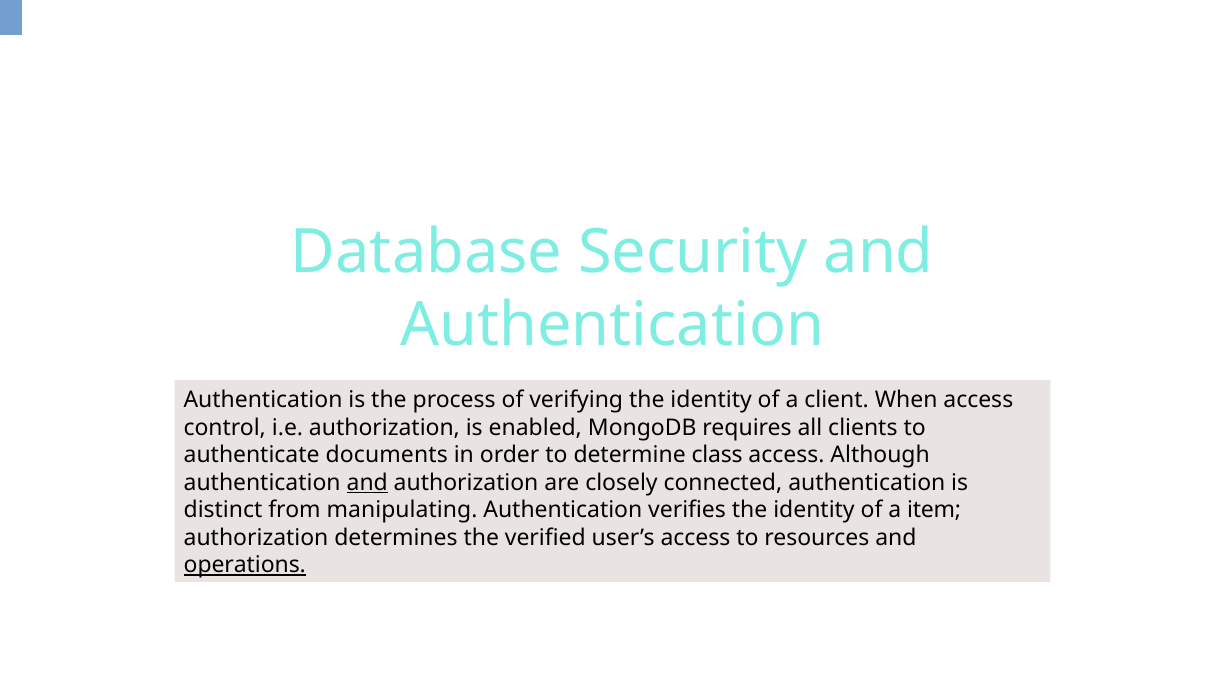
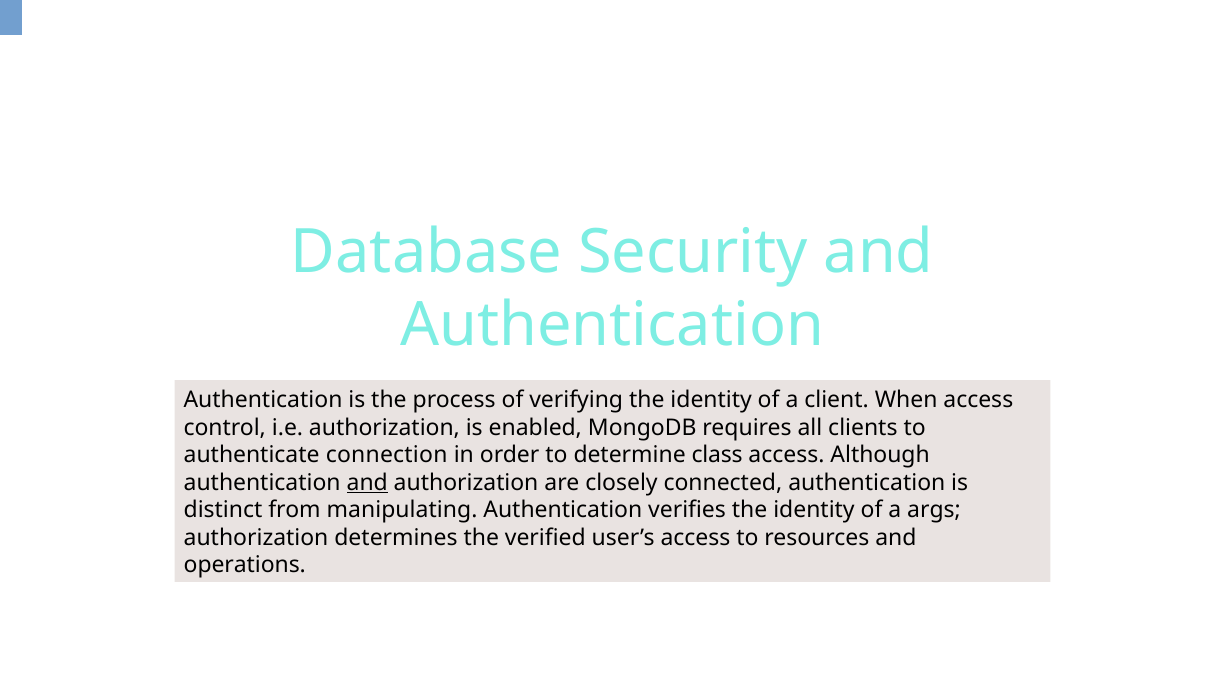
documents: documents -> connection (387, 455)
item: item -> args (934, 510)
operations underline: present -> none (245, 565)
